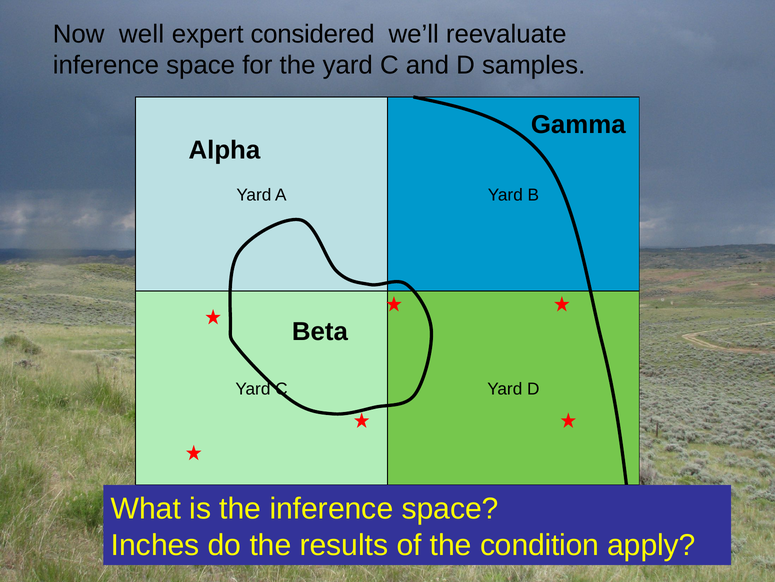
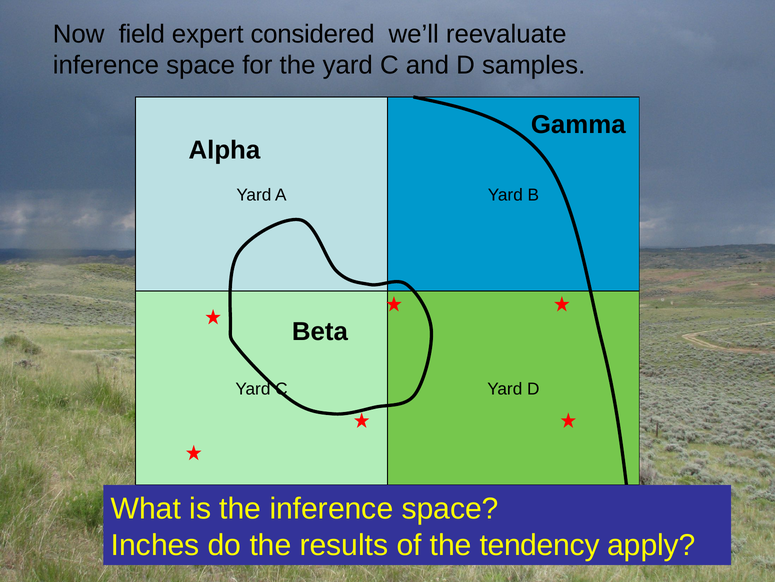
well: well -> field (142, 34)
condition: condition -> tendency (540, 545)
